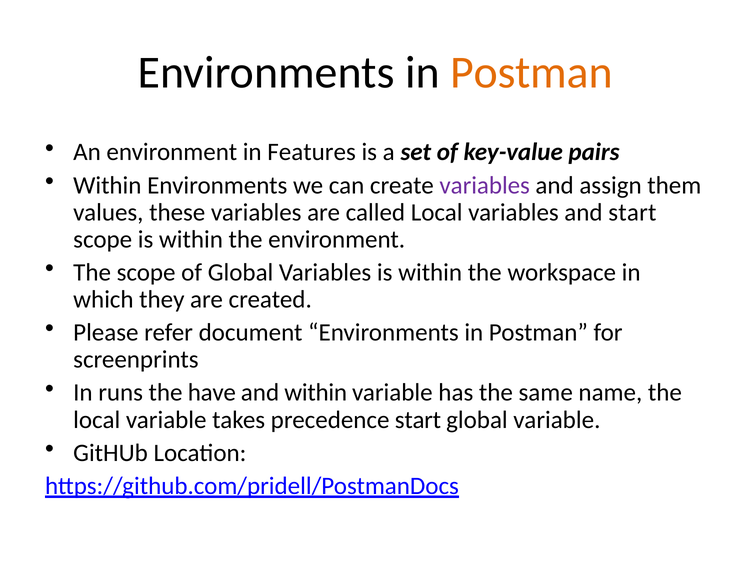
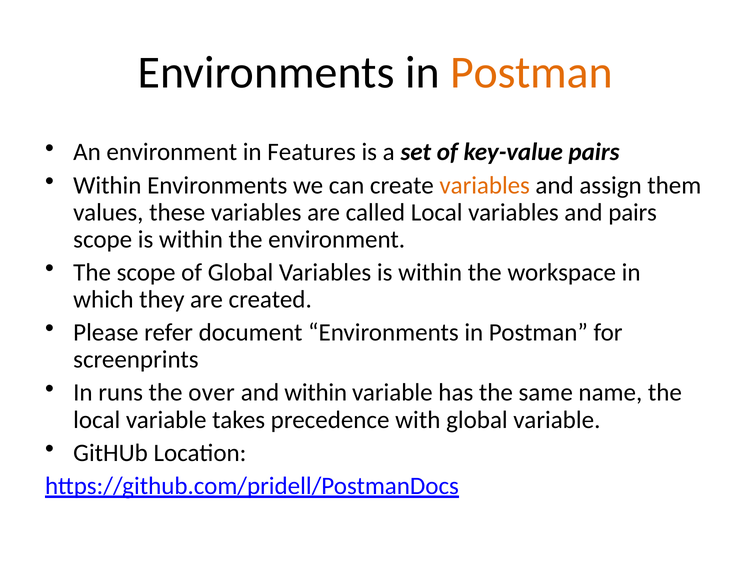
variables colour: purple -> orange (485, 185)
and start: start -> pairs (633, 212)
have: have -> over (212, 392)
precedence start: start -> with (418, 419)
